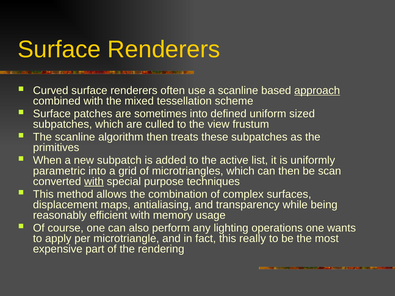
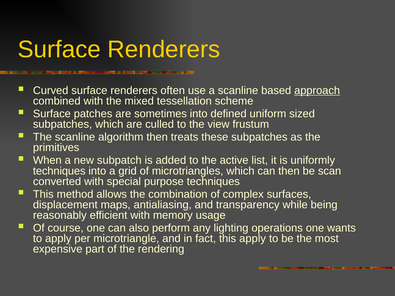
parametric: parametric -> techniques (59, 171)
with underline: present -> none (94, 182)
this really: really -> apply (253, 239)
